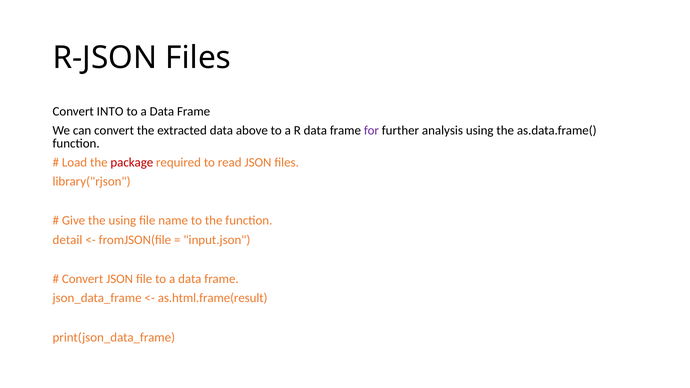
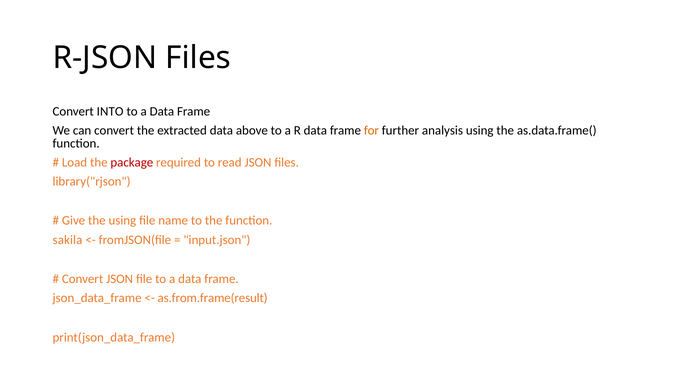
for colour: purple -> orange (371, 131)
detail: detail -> sakila (67, 240)
as.html.frame(result: as.html.frame(result -> as.from.frame(result (213, 298)
